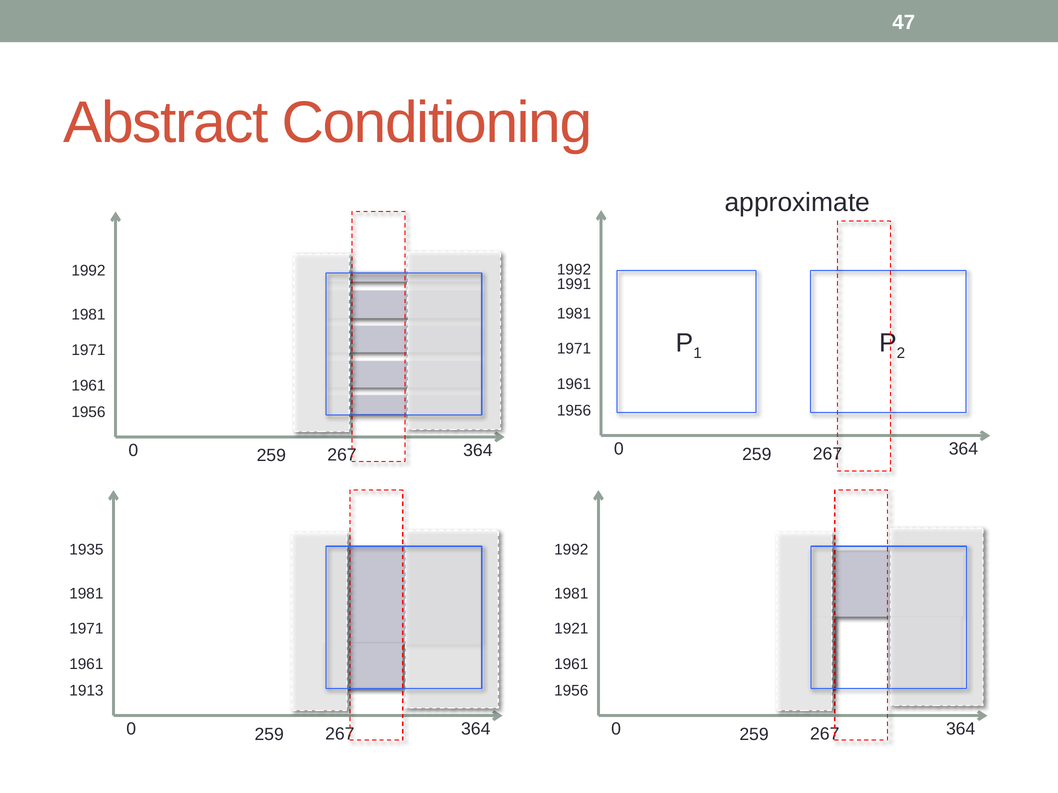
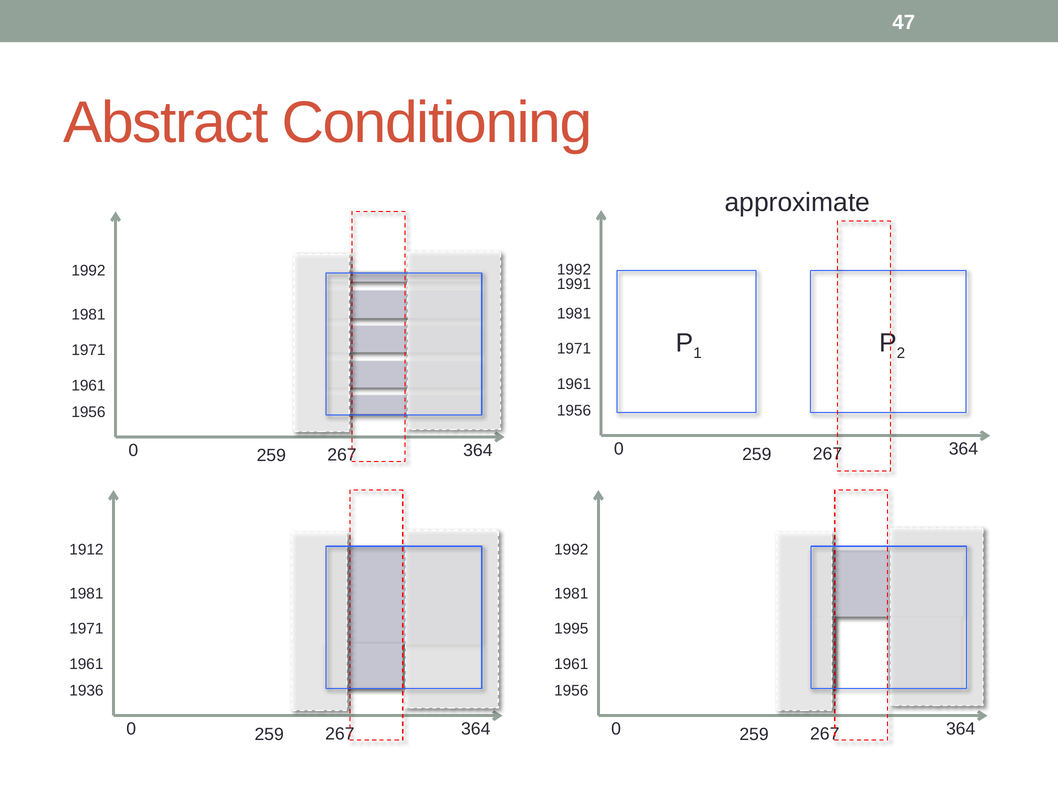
1935: 1935 -> 1912 (86, 550)
1921: 1921 -> 1995 (571, 629)
1913: 1913 -> 1936 (86, 691)
